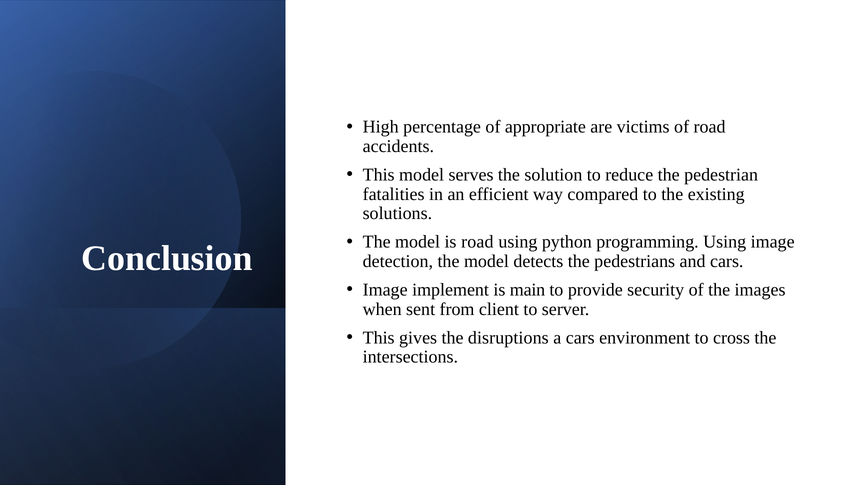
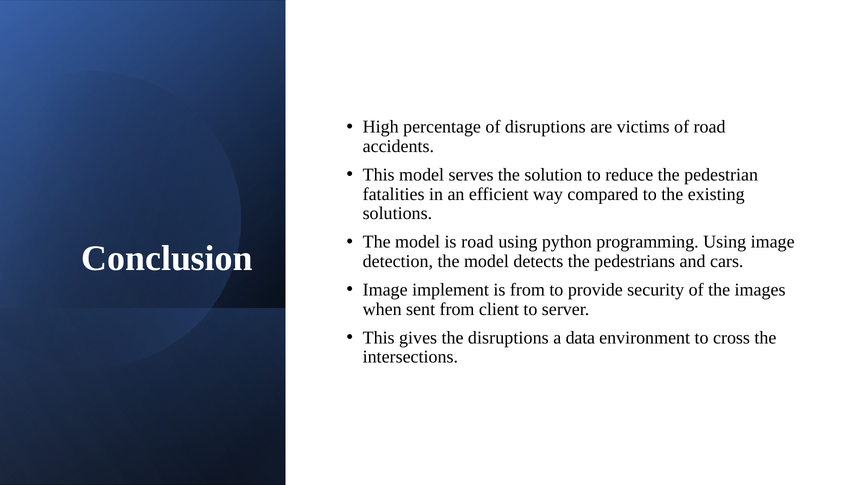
of appropriate: appropriate -> disruptions (545, 127)
is main: main -> from (527, 290)
a cars: cars -> data (580, 338)
